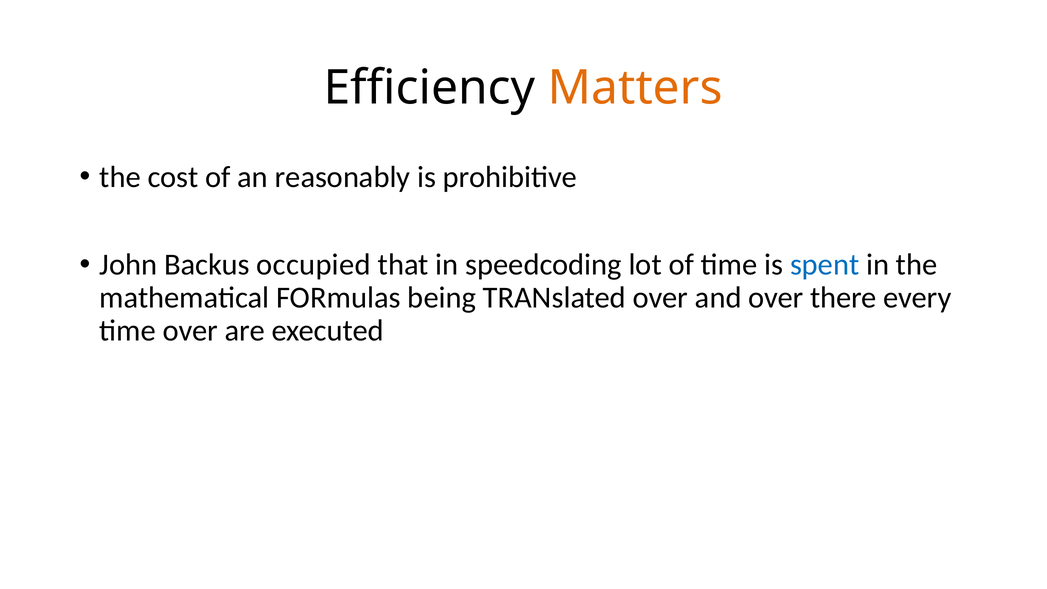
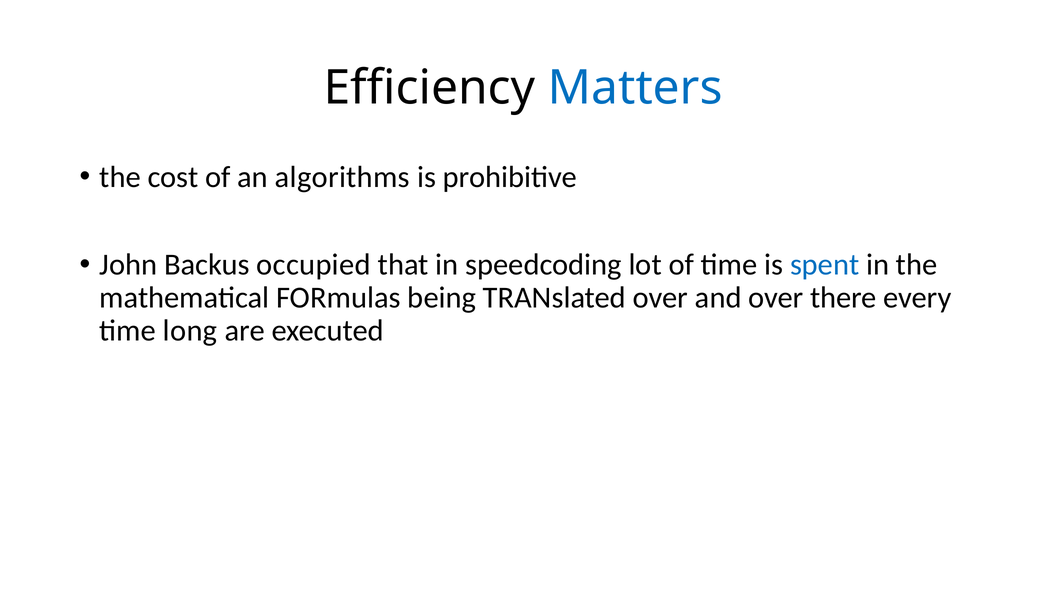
Matters colour: orange -> blue (635, 88)
reasonably: reasonably -> algorithms (342, 177)
time over: over -> long (190, 331)
